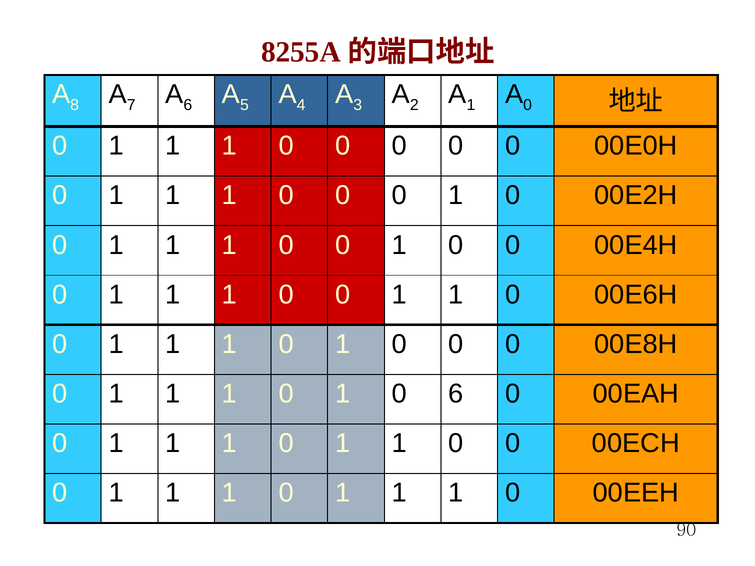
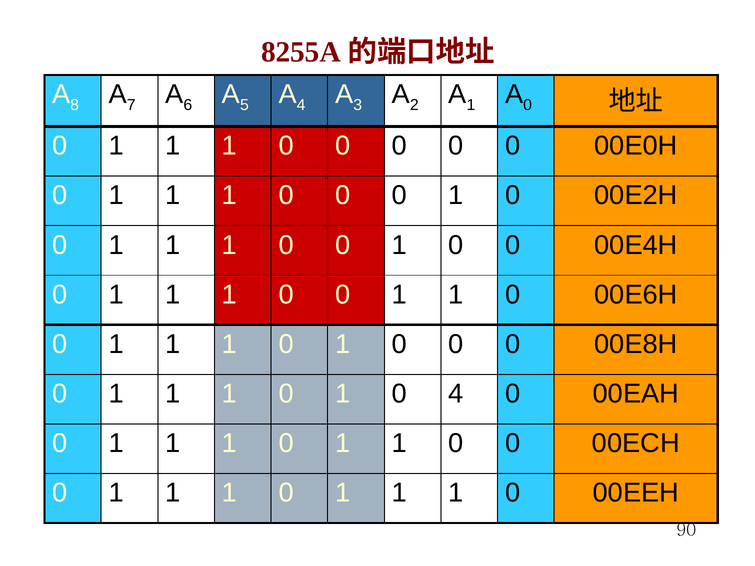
0 6: 6 -> 4 (456, 394)
